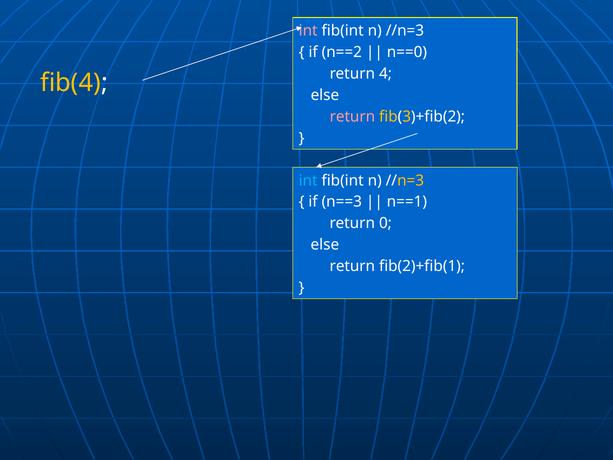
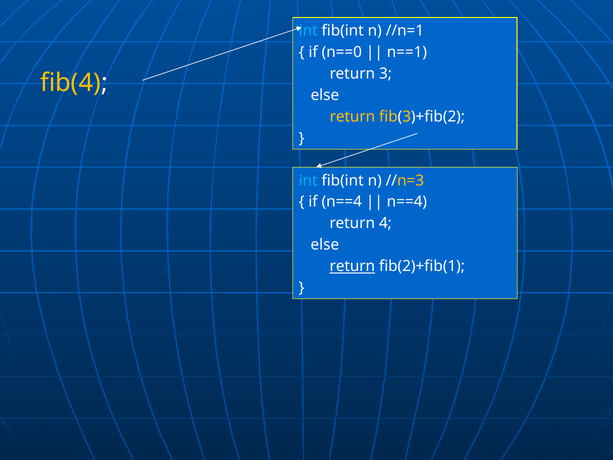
int colour: pink -> light blue (308, 31)
//n=3: //n=3 -> //n=1 (405, 31)
n==2: n==2 -> n==0 (342, 52)
n==0: n==0 -> n==1 (407, 52)
4: 4 -> 3 (385, 74)
return colour: pink -> yellow (352, 117)
if n==3: n==3 -> n==4 (342, 202)
n==1: n==1 -> n==4 (407, 202)
0: 0 -> 4 (385, 223)
return underline: none -> present (352, 266)
